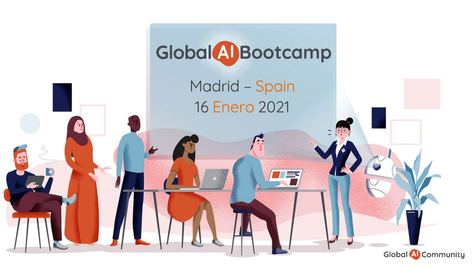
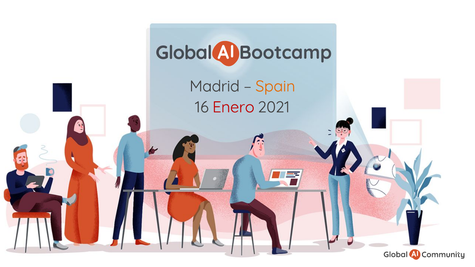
Enero colour: orange -> red (233, 107)
